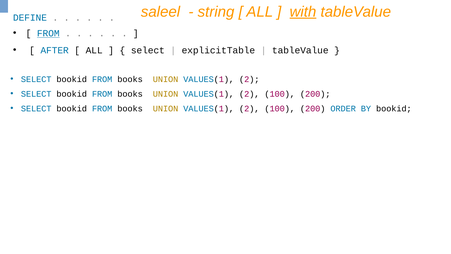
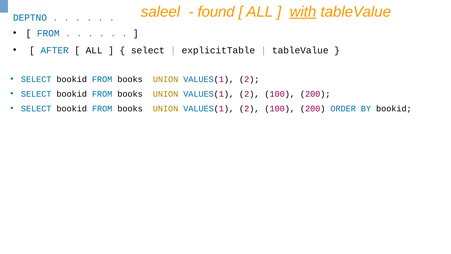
string: string -> found (216, 12)
DEFINE: DEFINE -> DEPTNO (30, 18)
FROM underline: present -> none (48, 33)
